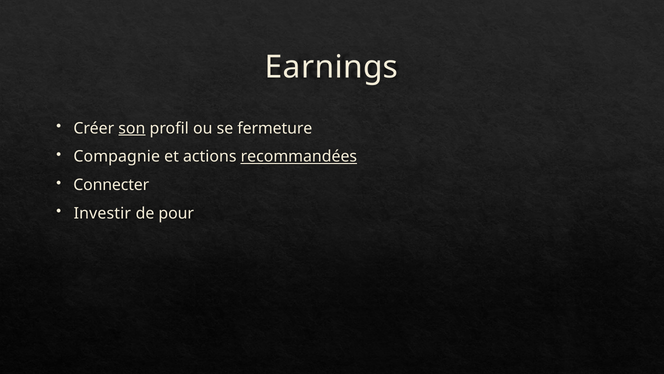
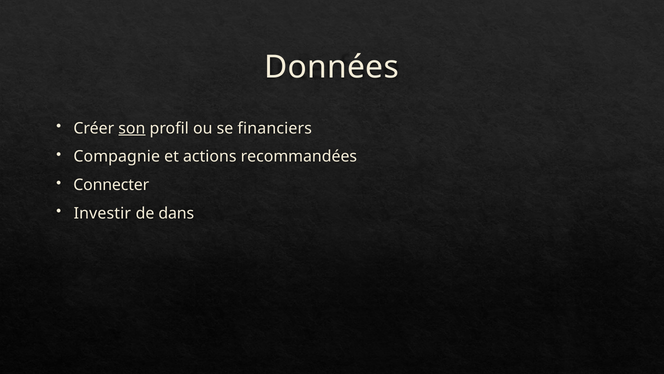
Earnings: Earnings -> Données (332, 67)
fermeture: fermeture -> financiers (275, 128)
recommandées underline: present -> none (299, 156)
pour: pour -> dans (176, 213)
